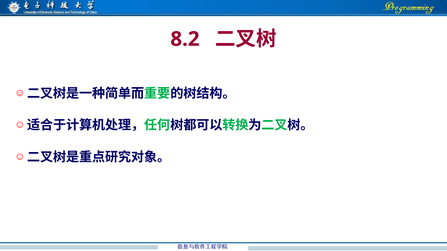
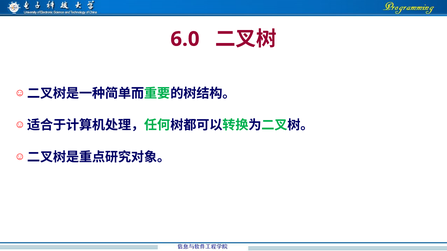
8.2: 8.2 -> 6.0 (185, 39)
